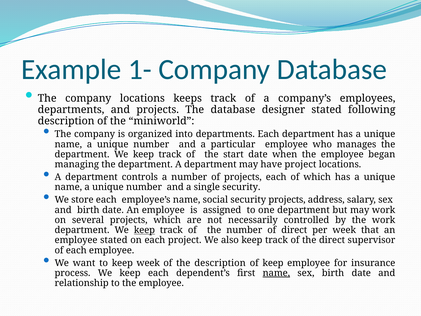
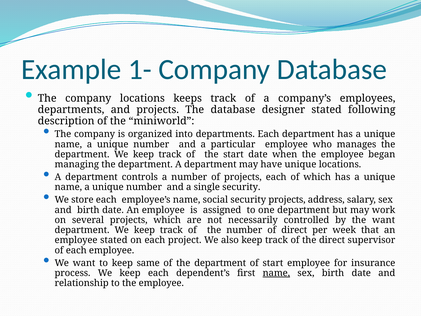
have project: project -> unique (300, 164)
the work: work -> want (384, 220)
keep underline: present -> none (144, 230)
keep week: week -> same (148, 263)
of the description: description -> department (220, 263)
of keep: keep -> start (273, 263)
